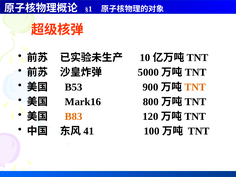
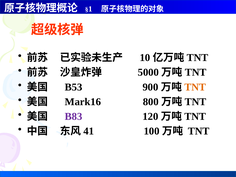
B83 colour: orange -> purple (74, 116)
